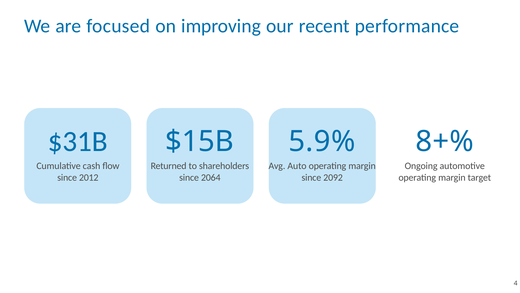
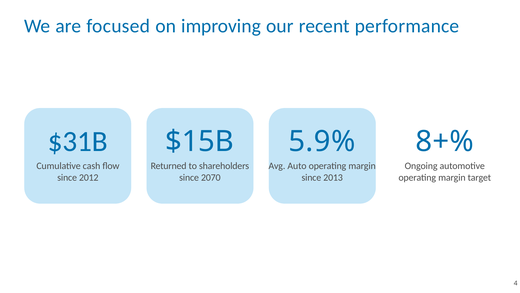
2064: 2064 -> 2070 (211, 177)
2092: 2092 -> 2013 (333, 177)
